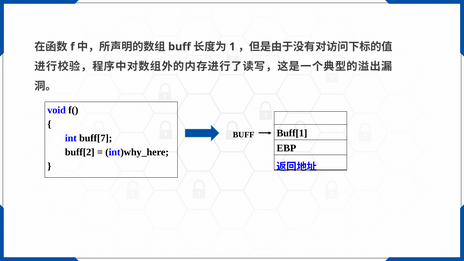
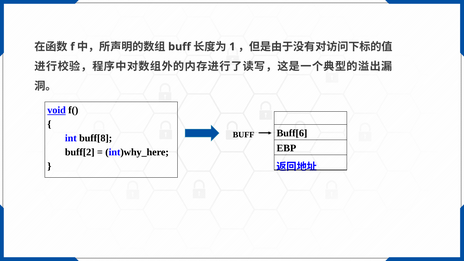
void underline: none -> present (57, 110)
Buff[1: Buff[1 -> Buff[6 (292, 133)
buff[7: buff[7 -> buff[8 (96, 138)
